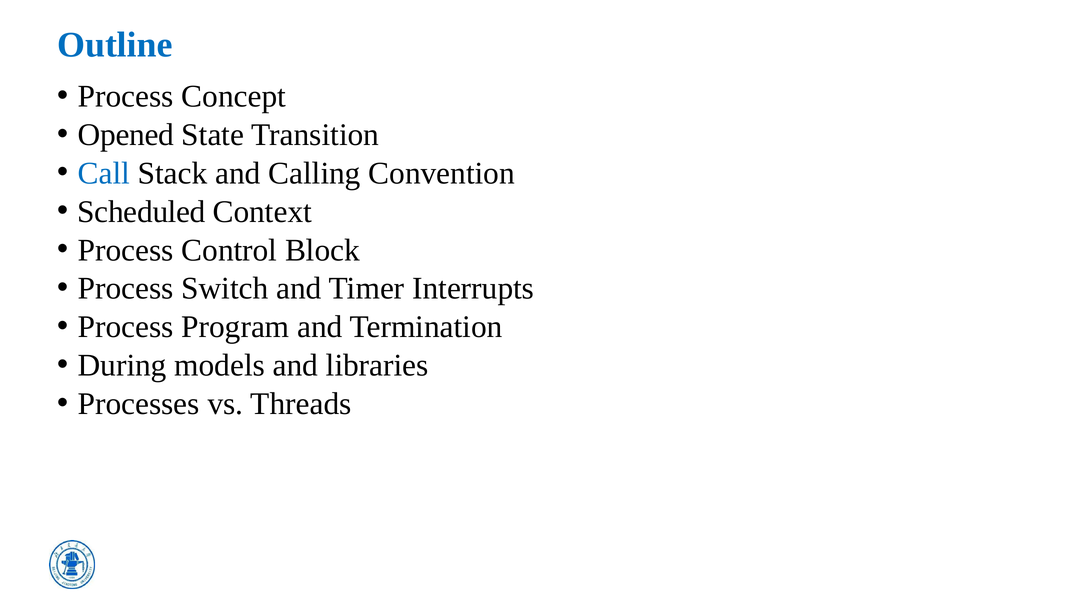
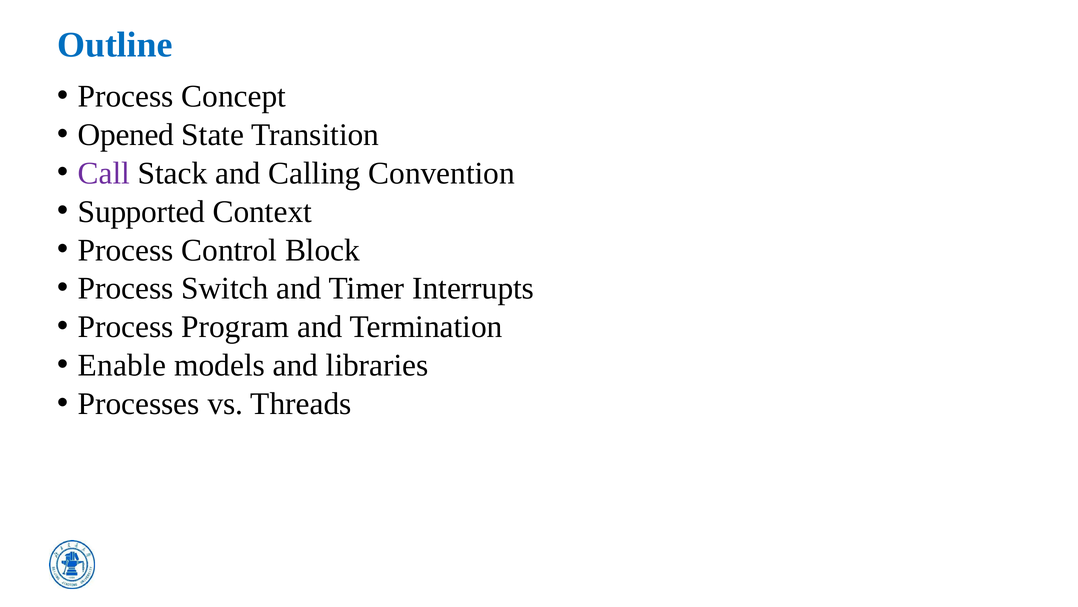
Call colour: blue -> purple (104, 173)
Scheduled: Scheduled -> Supported (141, 212)
During: During -> Enable (122, 365)
